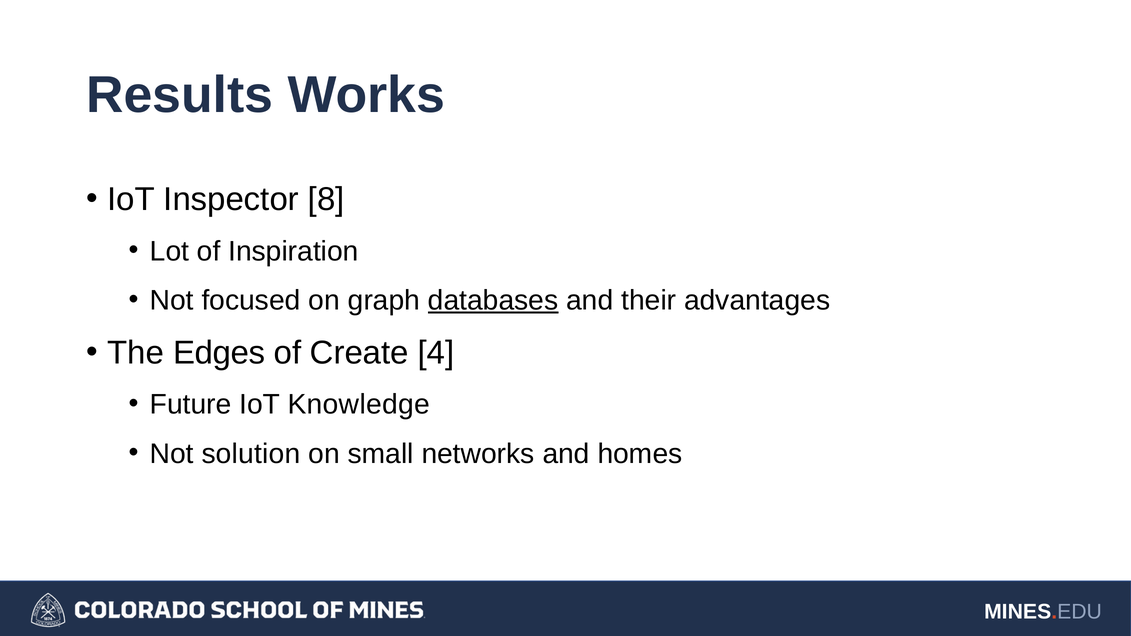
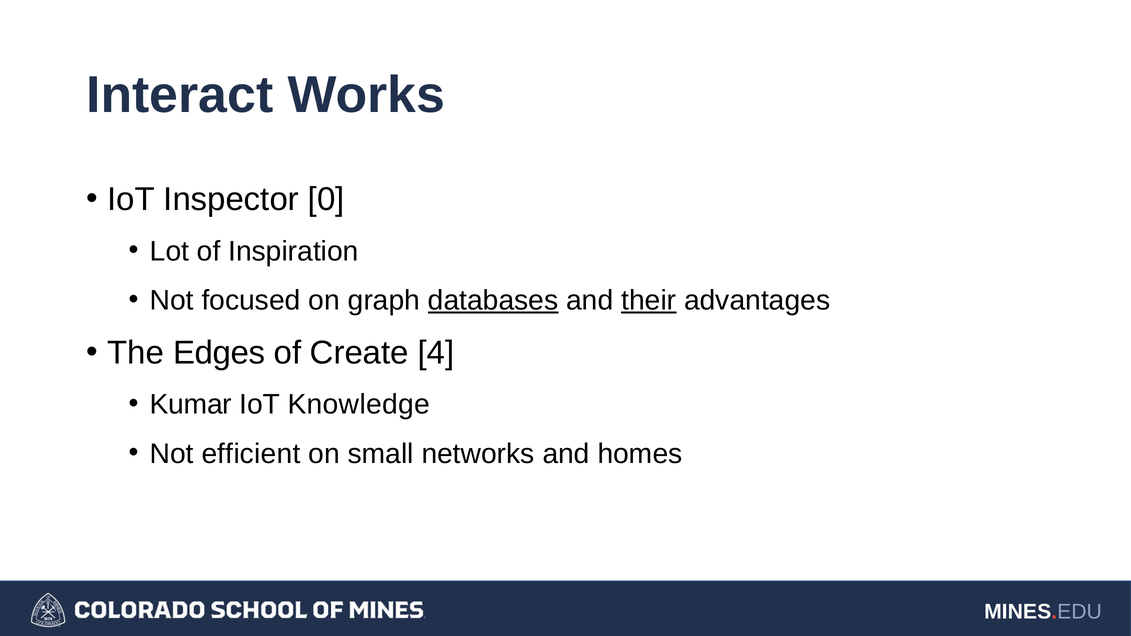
Results: Results -> Interact (180, 95)
8: 8 -> 0 (326, 200)
their underline: none -> present (649, 300)
Future: Future -> Kumar (191, 405)
solution: solution -> efficient (251, 454)
